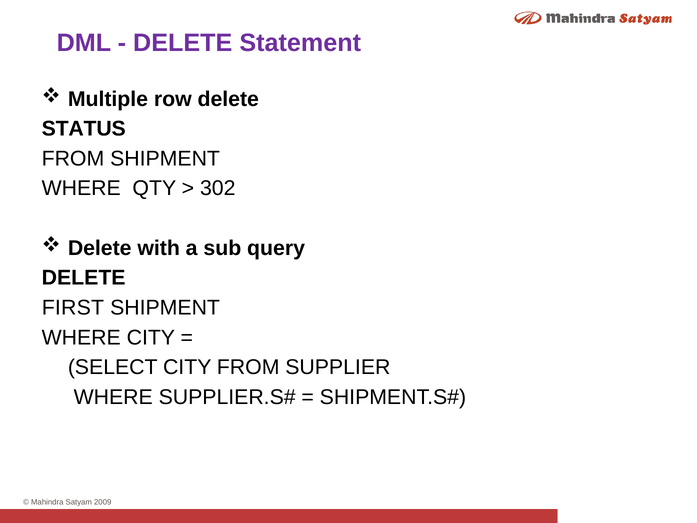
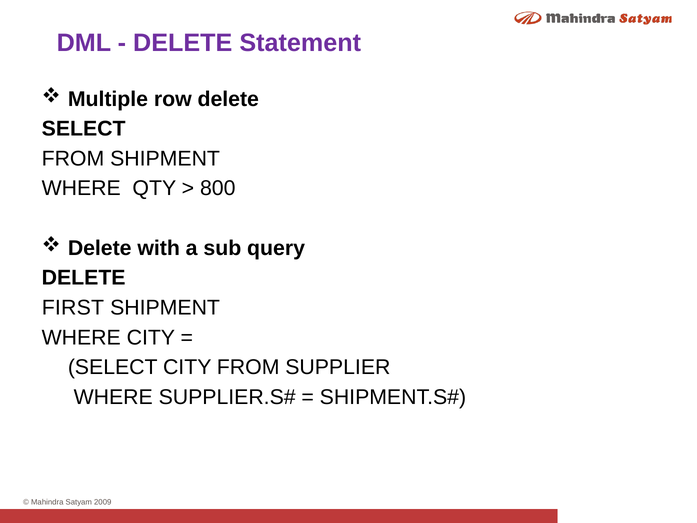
STATUS: STATUS -> SELECT (84, 129)
302: 302 -> 800 (218, 188)
